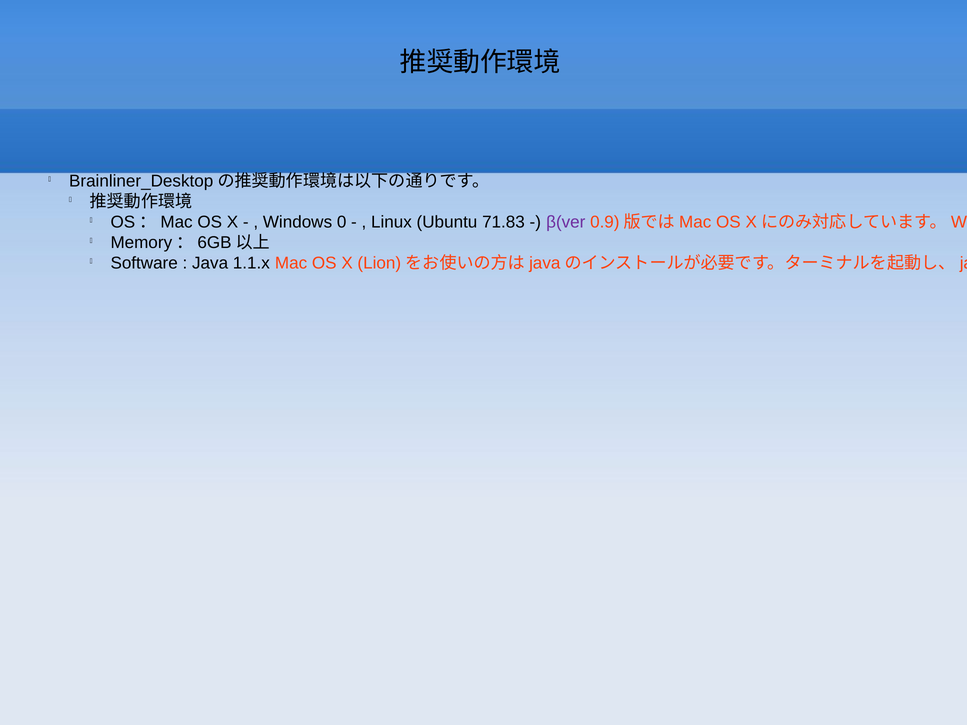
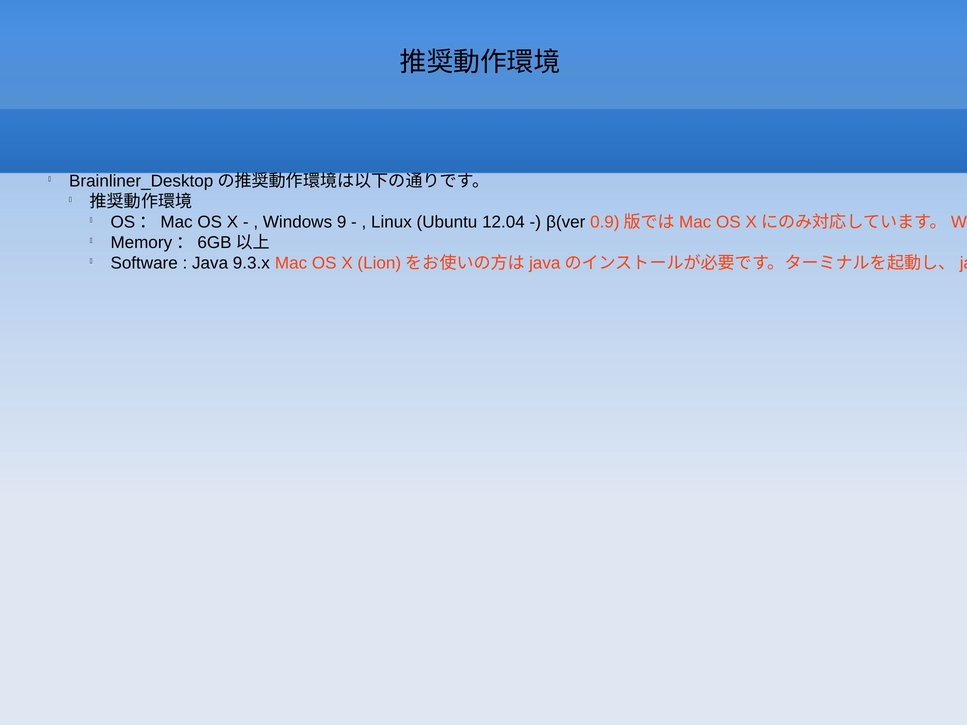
0: 0 -> 9 (342, 222)
71.83: 71.83 -> 12.04 (503, 222)
β(ver colour: purple -> black (566, 222)
1.1.x: 1.1.x -> 9.3.x (251, 263)
